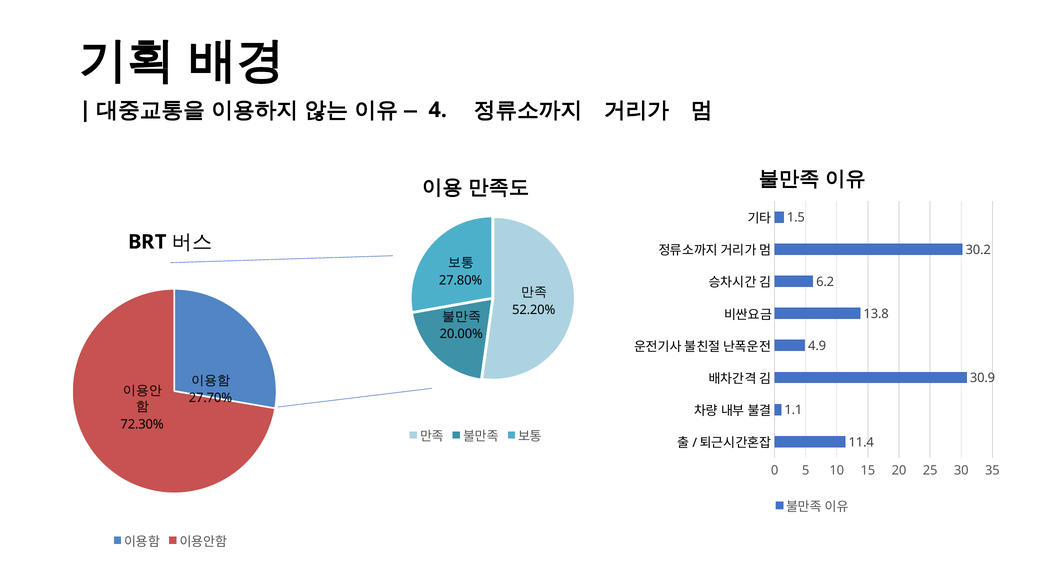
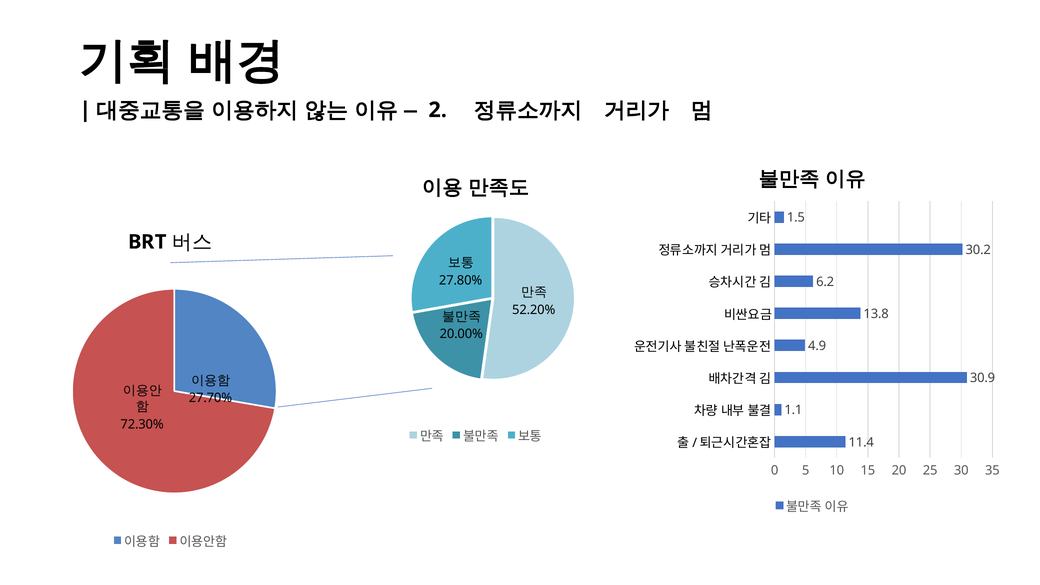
4: 4 -> 2 (438, 110)
